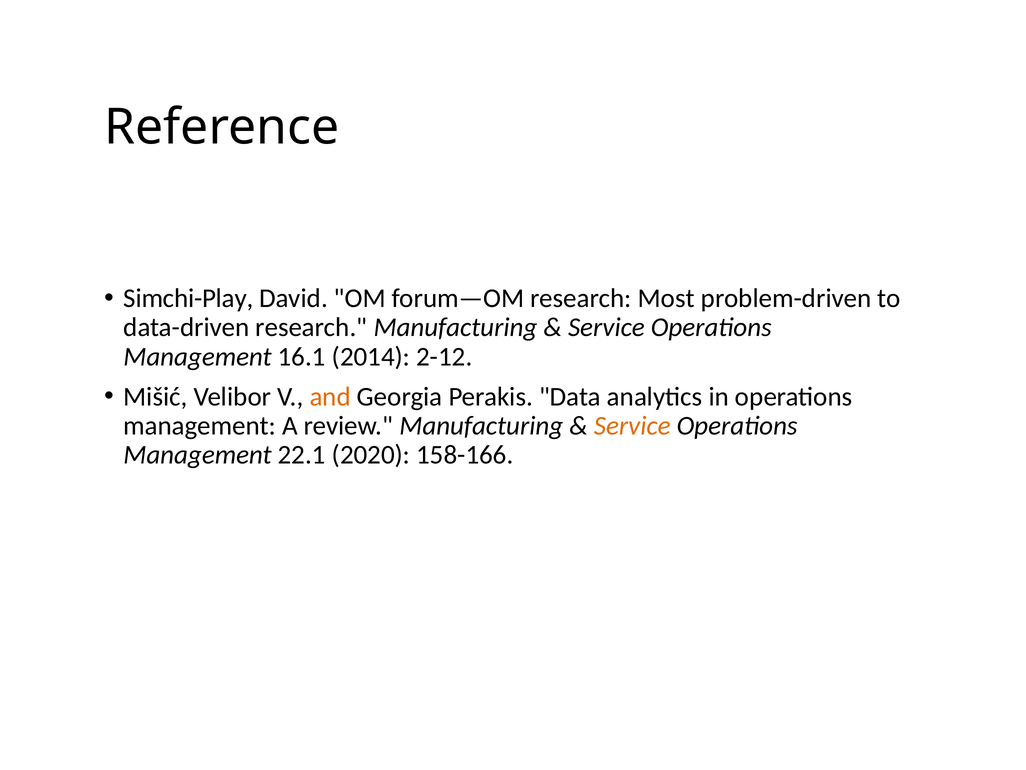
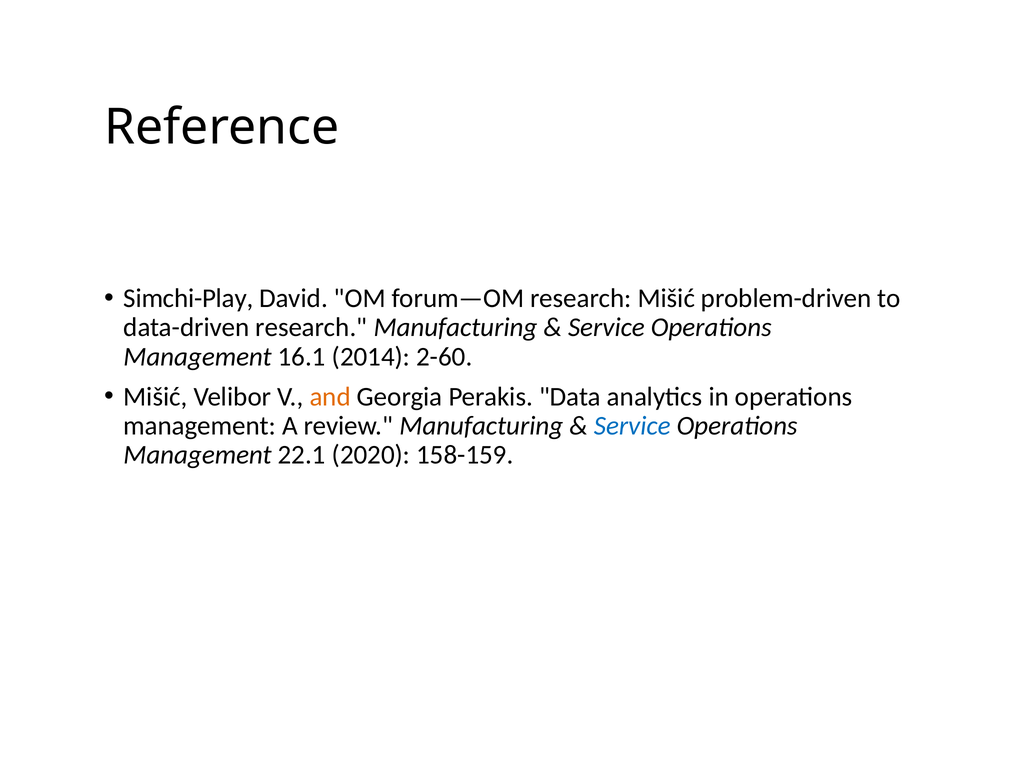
research Most: Most -> Mišić (666, 298)
2-12: 2-12 -> 2-60 (444, 356)
Service colour: orange -> blue (632, 426)
158-166: 158-166 -> 158-159 (465, 455)
